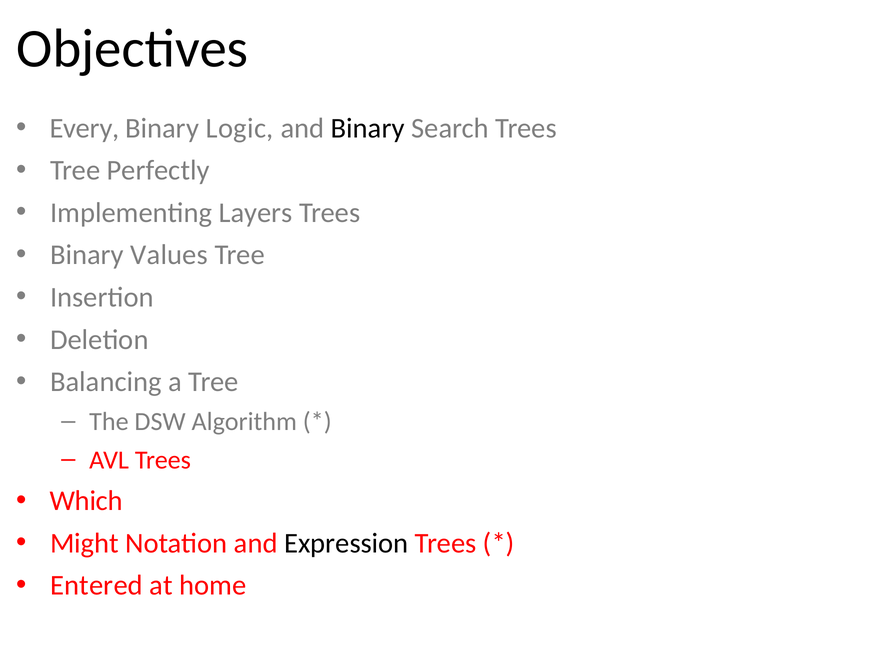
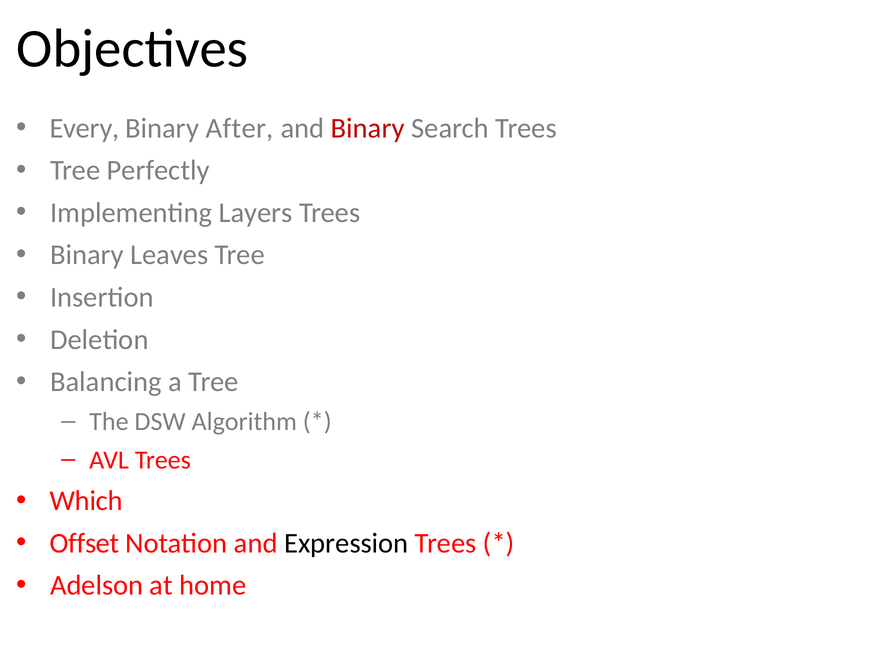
Logic: Logic -> After (240, 128)
Binary colour: black -> red (368, 128)
Values: Values -> Leaves (169, 255)
Might: Might -> Offset (84, 543)
Entered: Entered -> Adelson (97, 586)
